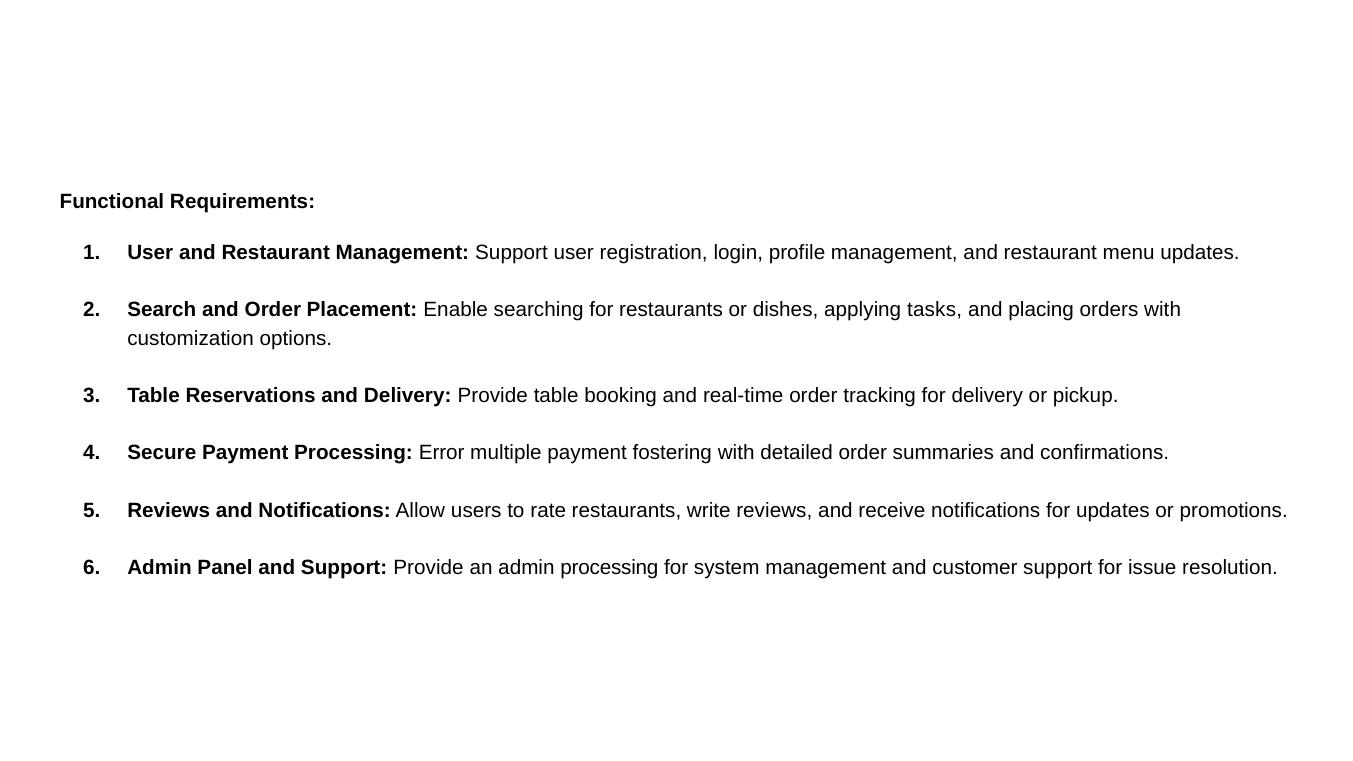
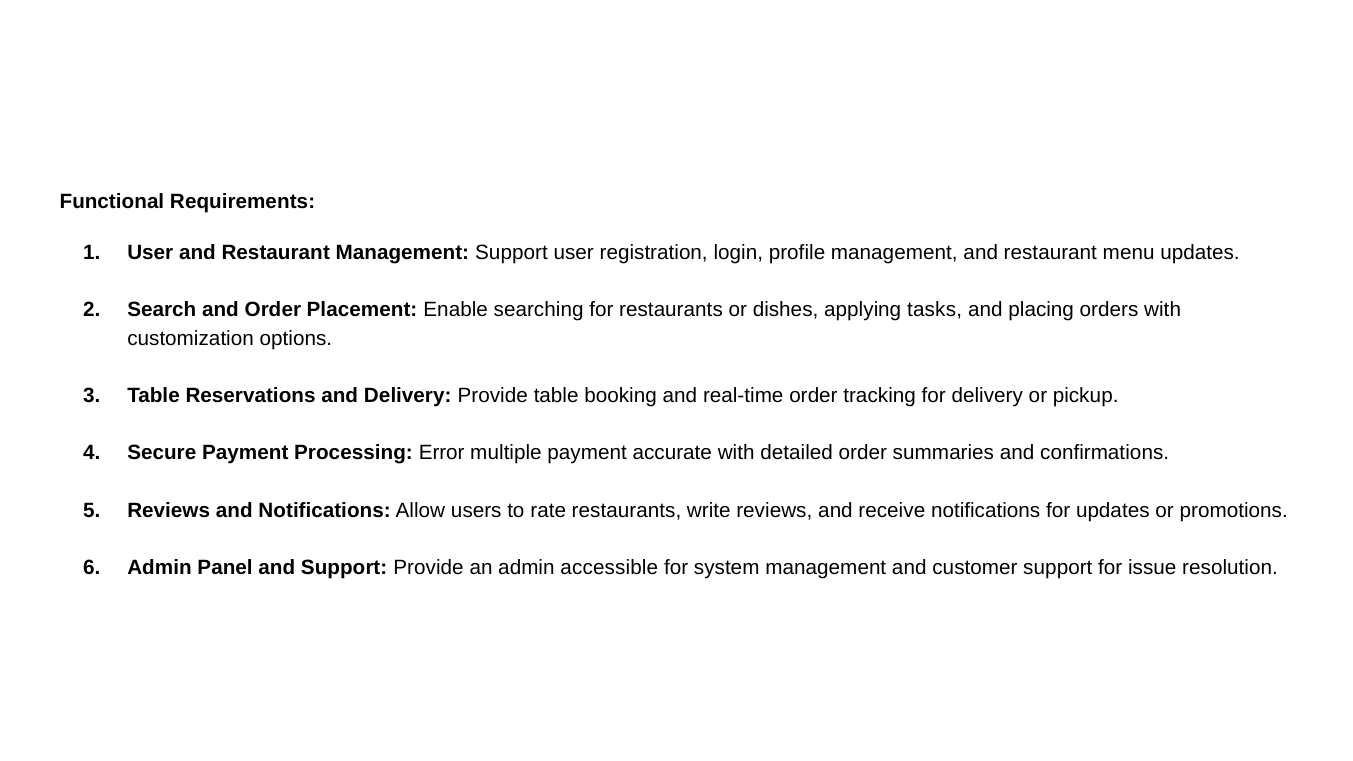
fostering: fostering -> accurate (672, 453)
admin processing: processing -> accessible (609, 567)
